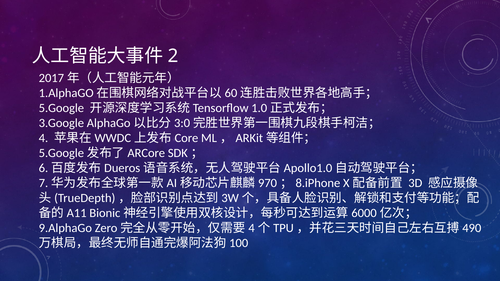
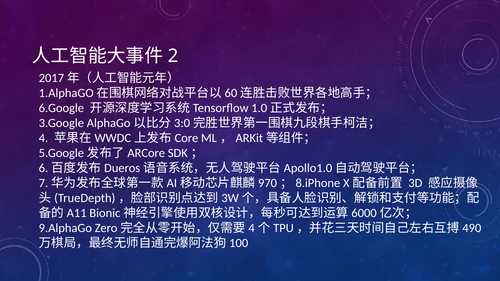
5.Google: 5.Google -> 6.Google (61, 108)
